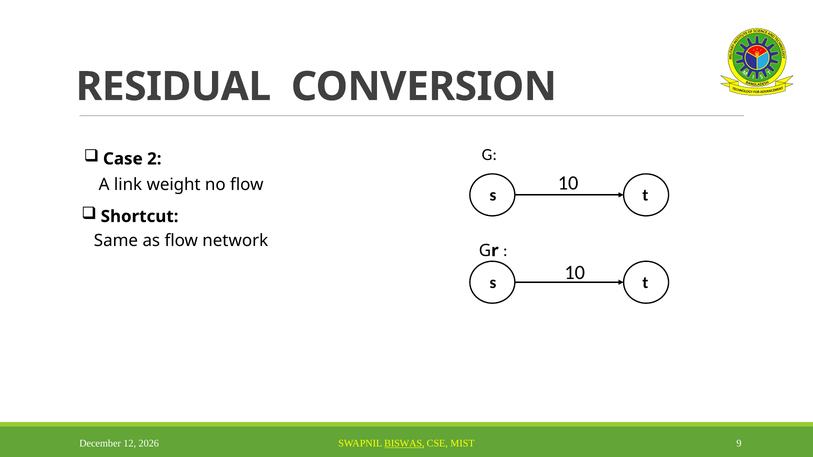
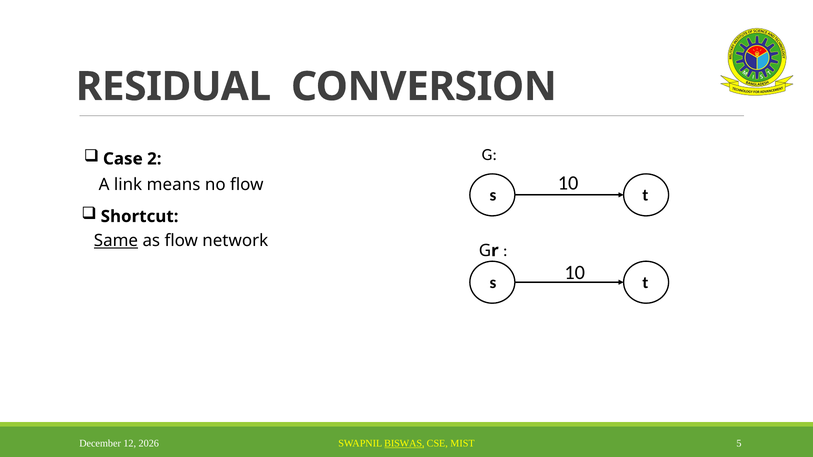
weight: weight -> means (174, 185)
Same underline: none -> present (116, 241)
9: 9 -> 5 (739, 444)
